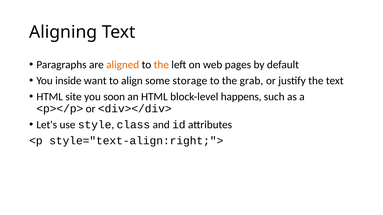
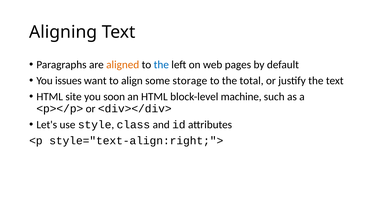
the colour: orange -> blue (161, 65)
inside: inside -> issues (68, 81)
grab: grab -> total (252, 81)
happens: happens -> machine (241, 97)
